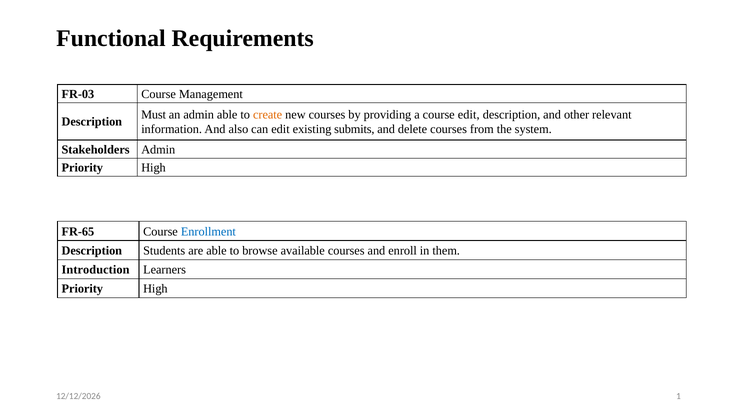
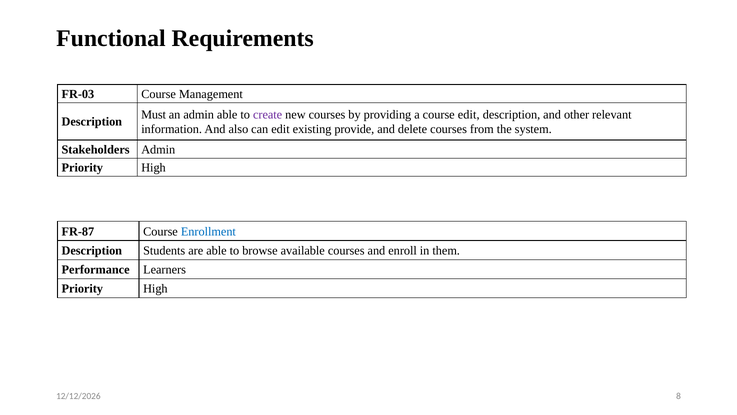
create colour: orange -> purple (268, 114)
submits: submits -> provide (354, 129)
FR-65: FR-65 -> FR-87 (78, 231)
Introduction: Introduction -> Performance (96, 269)
1: 1 -> 8 (679, 396)
